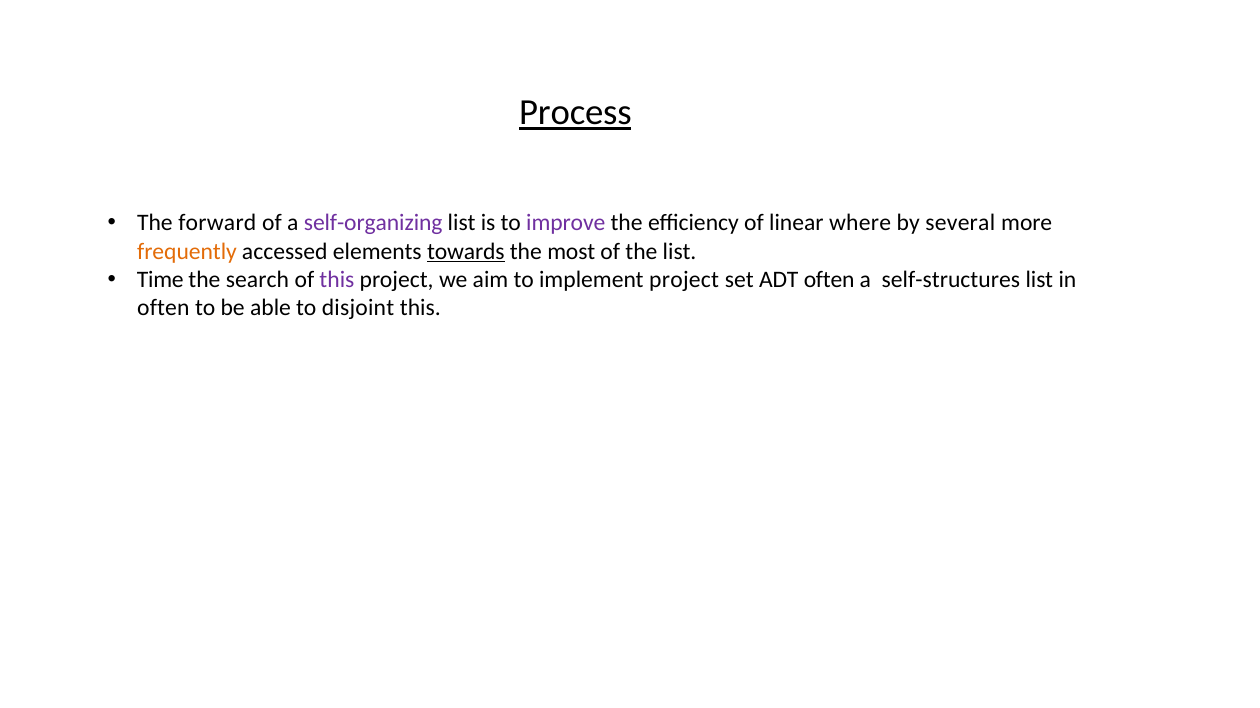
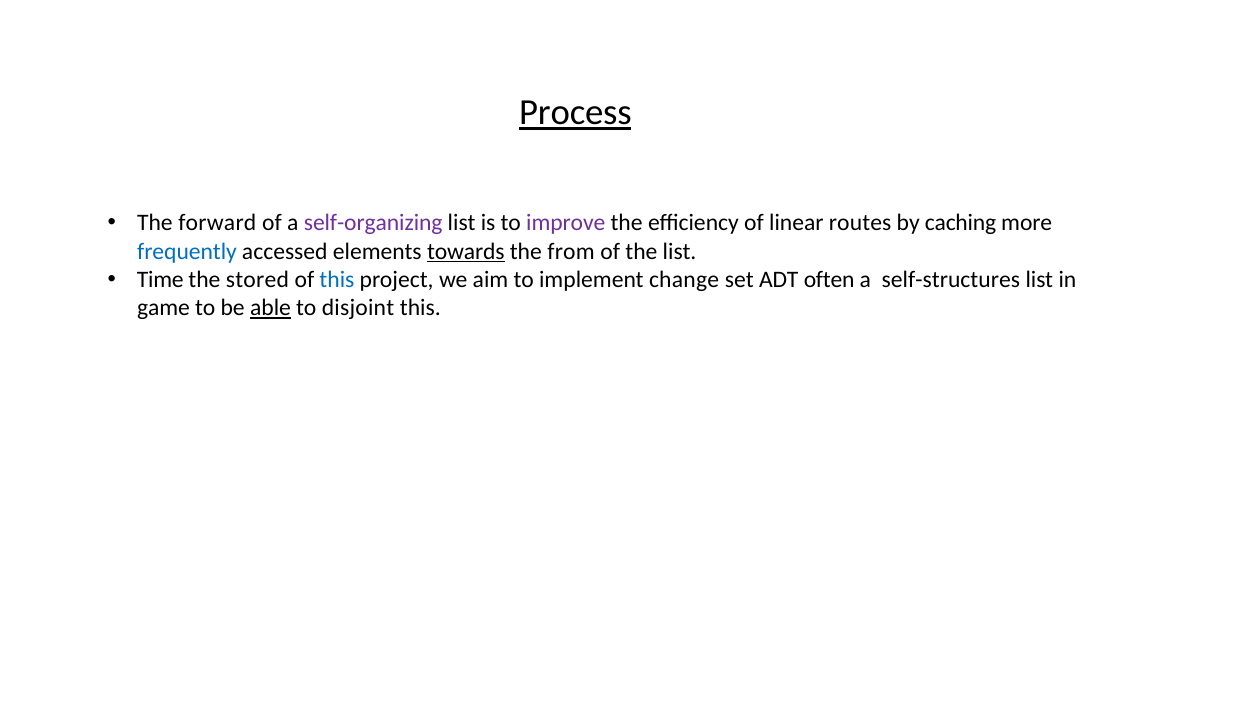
where: where -> routes (860, 223)
several: several -> caching (961, 223)
frequently colour: orange -> blue (187, 252)
most: most -> from (571, 252)
search: search -> stored (257, 280)
this colour: purple -> blue (337, 280)
implement project: project -> change (684, 280)
often: often -> game (164, 308)
able underline: none -> present (271, 308)
